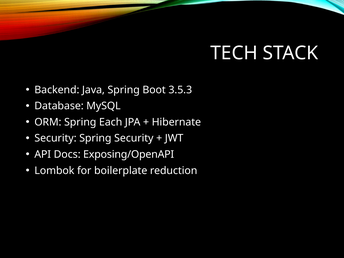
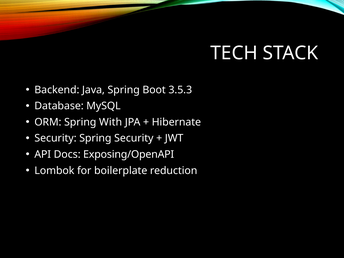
Each: Each -> With (111, 122)
